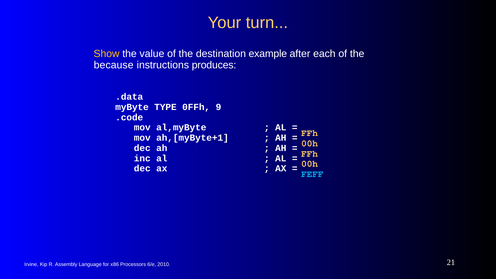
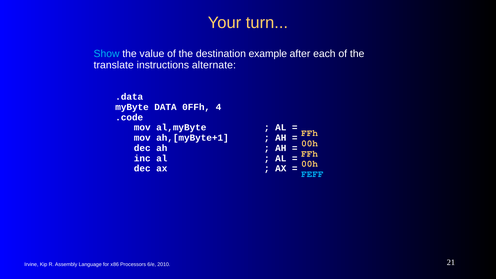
Show colour: yellow -> light blue (107, 54)
because: because -> translate (114, 65)
produces: produces -> alternate (214, 65)
TYPE: TYPE -> DATA (165, 107)
9: 9 -> 4 (218, 107)
